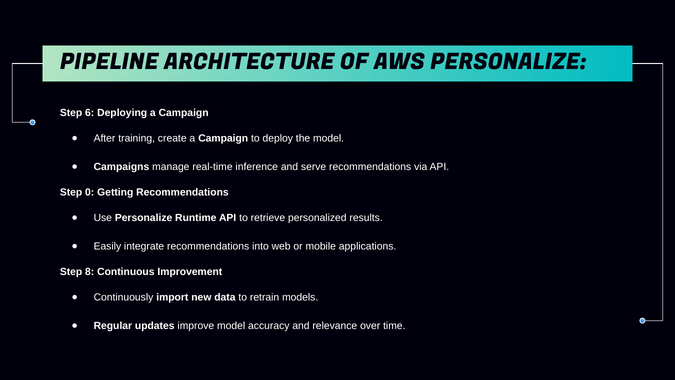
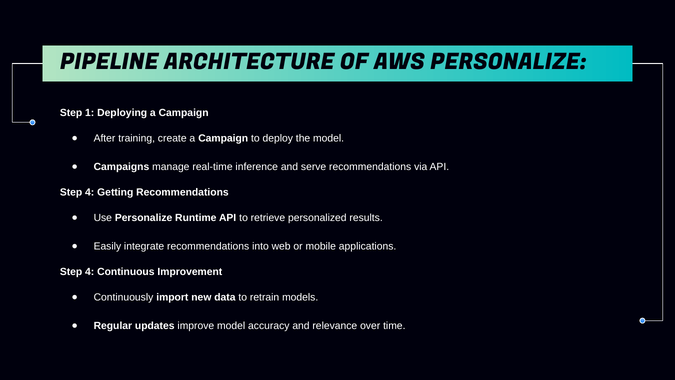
6: 6 -> 1 (90, 113)
0: 0 -> 4 (90, 192)
8: 8 -> 4 (90, 272)
